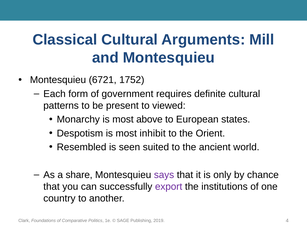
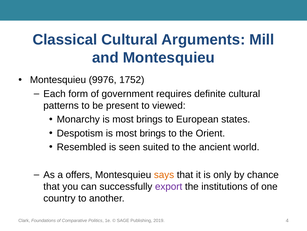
6721: 6721 -> 9976 (103, 80)
Monarchy is most above: above -> brings (149, 119)
Despotism is most inhibit: inhibit -> brings (153, 133)
share: share -> offers (79, 174)
says colour: purple -> orange (164, 174)
